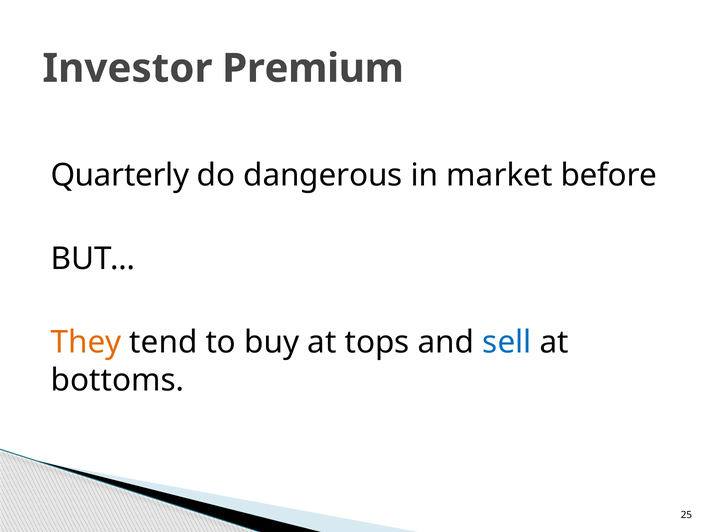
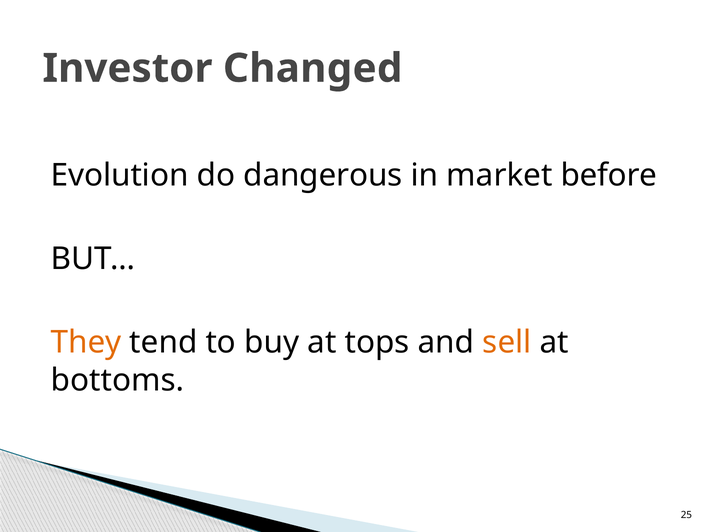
Premium: Premium -> Changed (313, 68)
Quarterly: Quarterly -> Evolution (120, 175)
sell colour: blue -> orange (507, 342)
